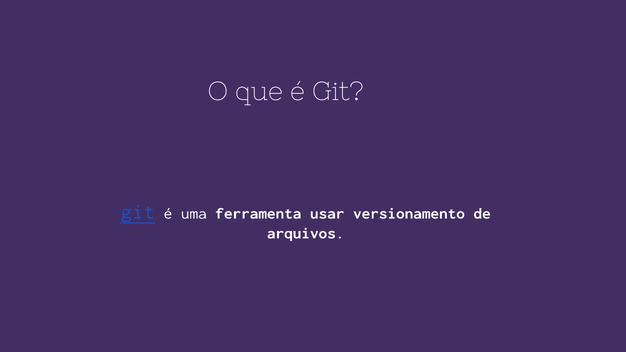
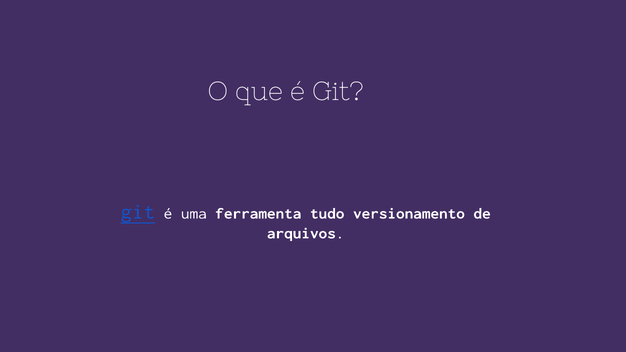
usar: usar -> tudo (327, 213)
